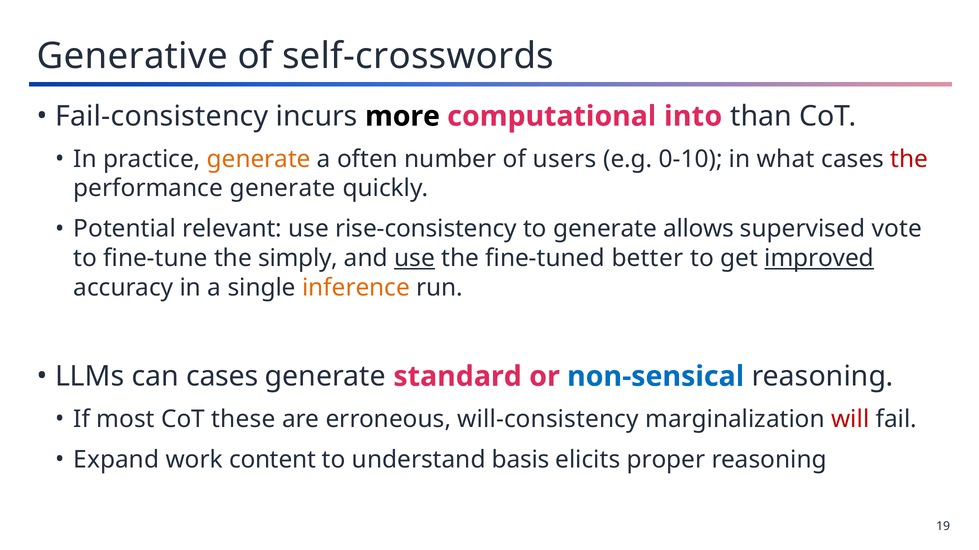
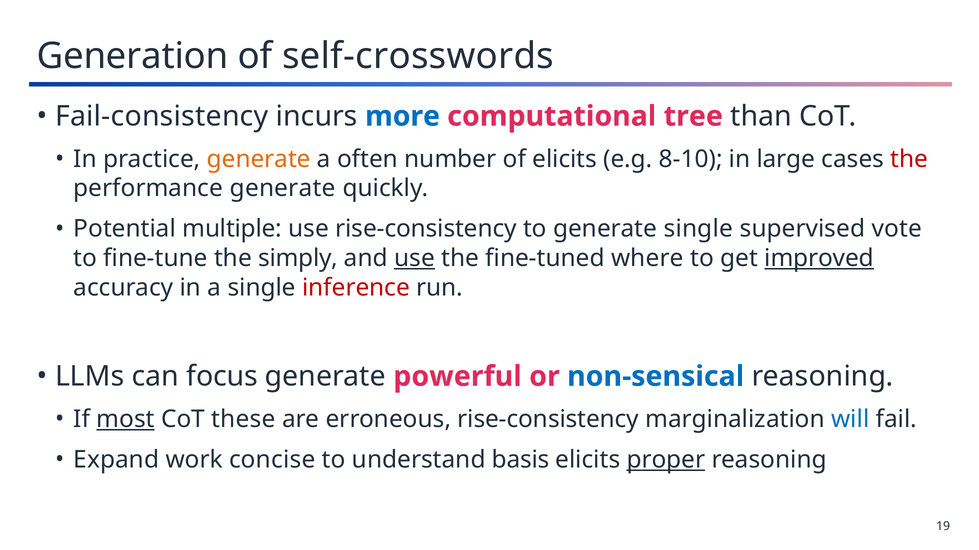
Generative: Generative -> Generation (133, 56)
more colour: black -> blue (403, 116)
into: into -> tree (693, 116)
of users: users -> elicits (565, 159)
0-10: 0-10 -> 8-10 (691, 159)
what: what -> large (786, 159)
relevant: relevant -> multiple (232, 229)
generate allows: allows -> single (698, 229)
better: better -> where (647, 259)
inference colour: orange -> red (356, 288)
can cases: cases -> focus (222, 377)
standard: standard -> powerful (458, 377)
most underline: none -> present (126, 420)
erroneous will-consistency: will-consistency -> rise-consistency (548, 420)
will colour: red -> blue (850, 420)
content: content -> concise (272, 460)
proper underline: none -> present (666, 460)
